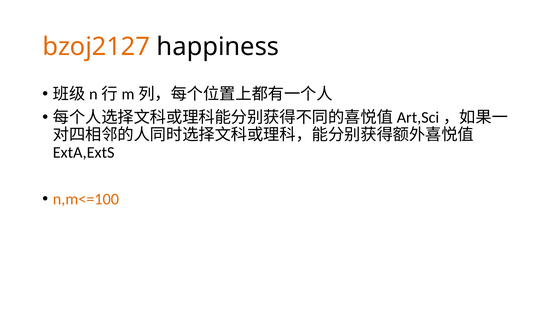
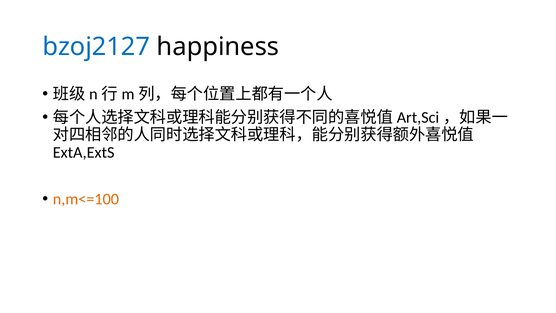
bzoj2127 colour: orange -> blue (96, 47)
